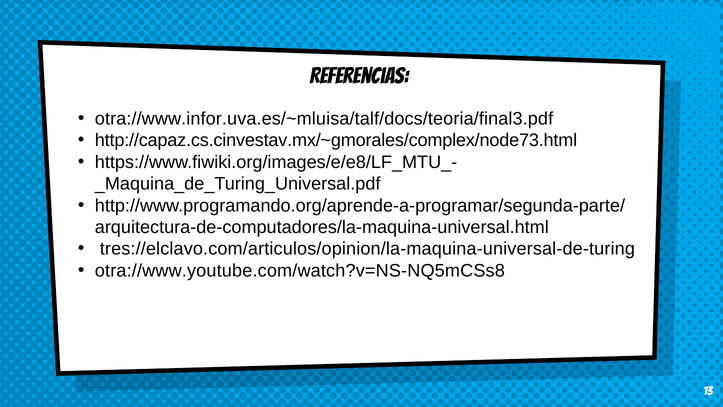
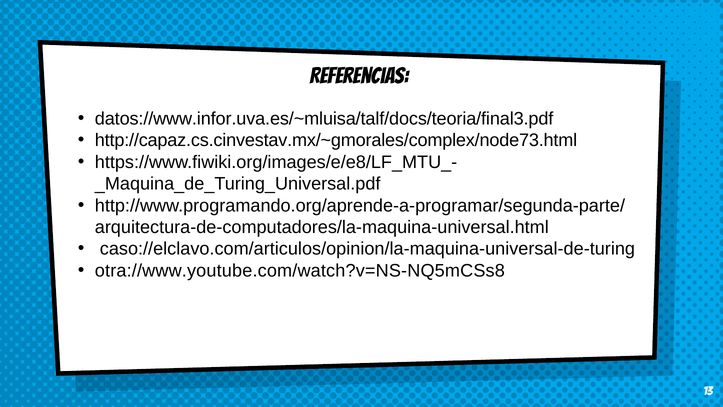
otra://www.infor.uva.es/~mluisa/talf/docs/teoria/final3.pdf: otra://www.infor.uva.es/~mluisa/talf/docs/teoria/final3.pdf -> datos://www.infor.uva.es/~mluisa/talf/docs/teoria/final3.pdf (324, 119)
tres://elclavo.com/articulos/opinion/la-maquina-universal-de-turing: tres://elclavo.com/articulos/opinion/la-maquina-universal-de-turing -> caso://elclavo.com/articulos/opinion/la-maquina-universal-de-turing (367, 249)
